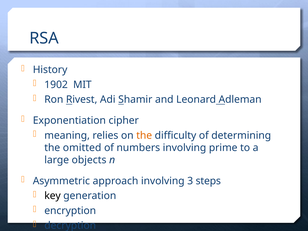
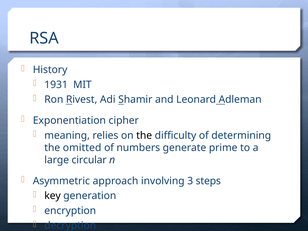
1902: 1902 -> 1931 (56, 85)
the colour: orange -> black (144, 135)
numbers involving: involving -> generate (184, 148)
objects: objects -> circular (89, 160)
